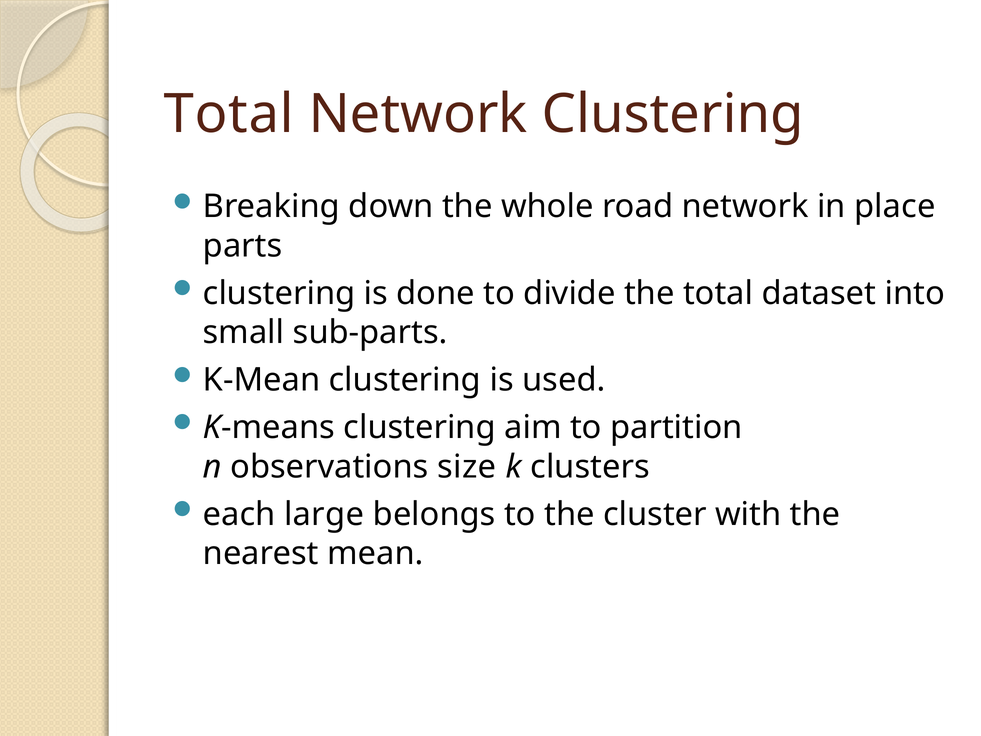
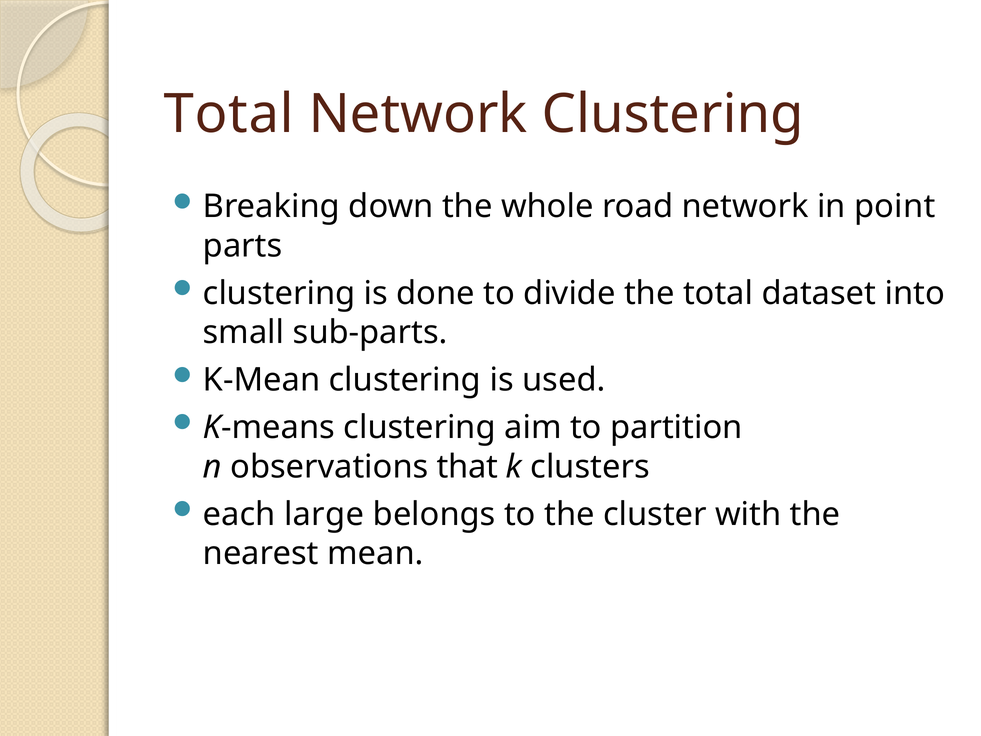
place: place -> point (895, 207)
size: size -> that (467, 467)
